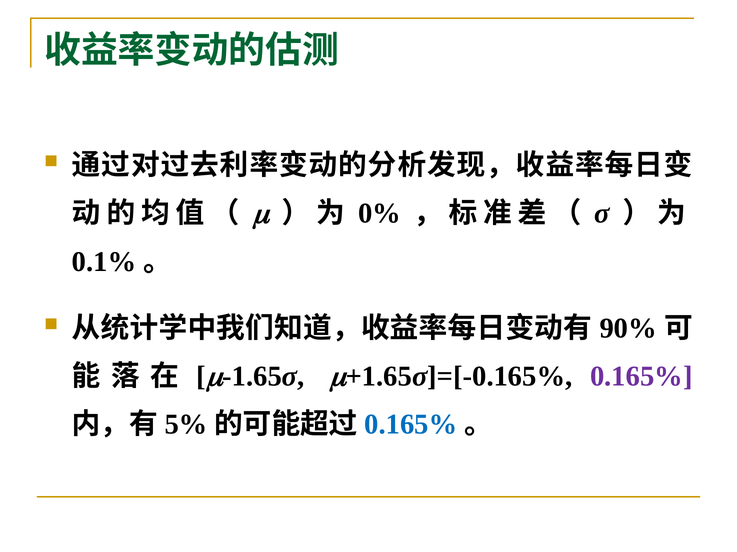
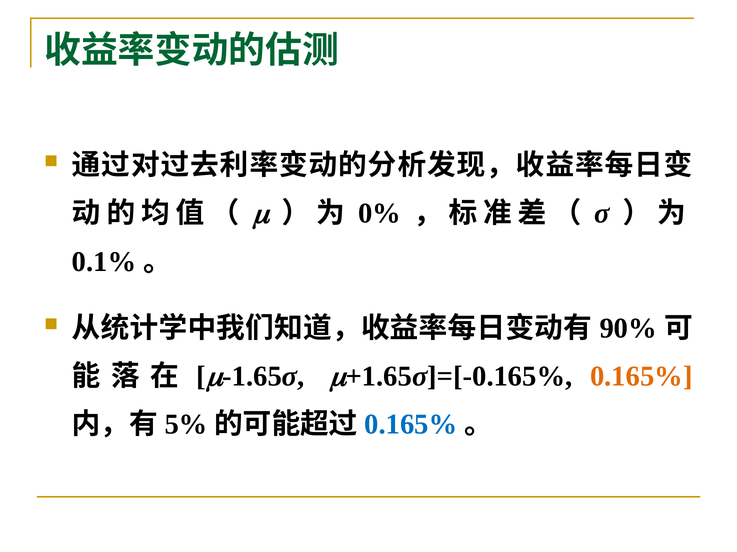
0.165% colour: purple -> orange (641, 377)
